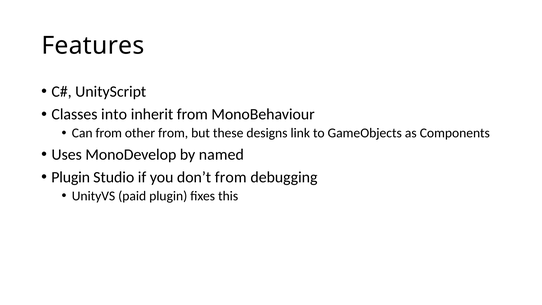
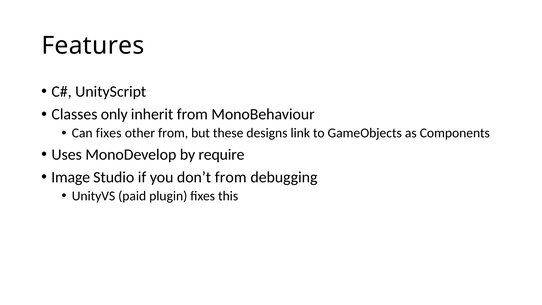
into: into -> only (114, 114)
Can from: from -> fixes (109, 133)
named: named -> require (221, 155)
Plugin: Plugin -> Image (71, 177)
